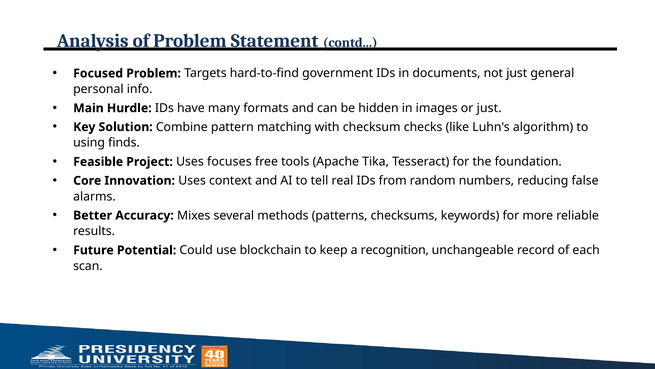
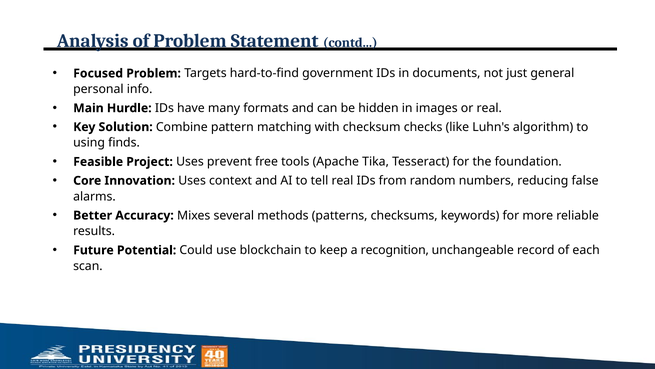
or just: just -> real (489, 108)
focuses: focuses -> prevent (229, 162)
